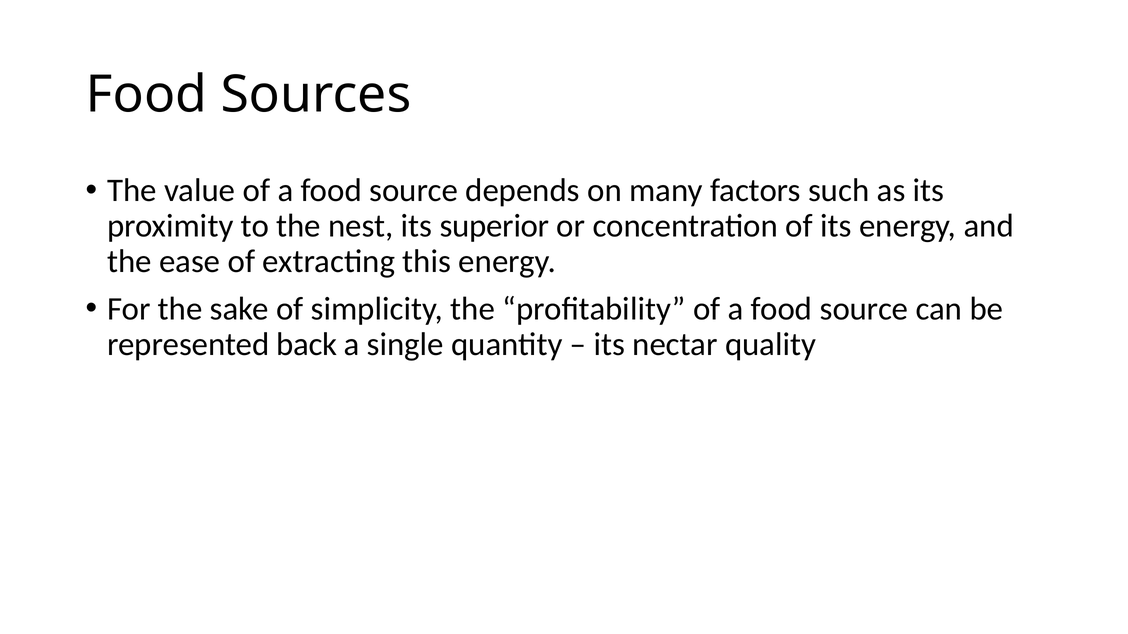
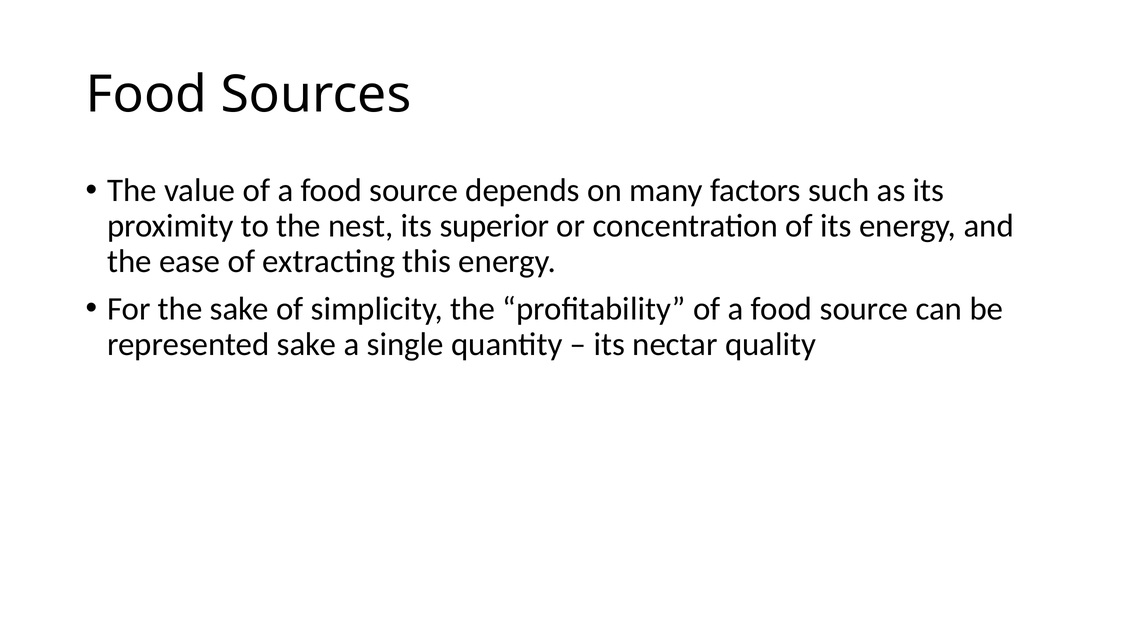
represented back: back -> sake (307, 345)
